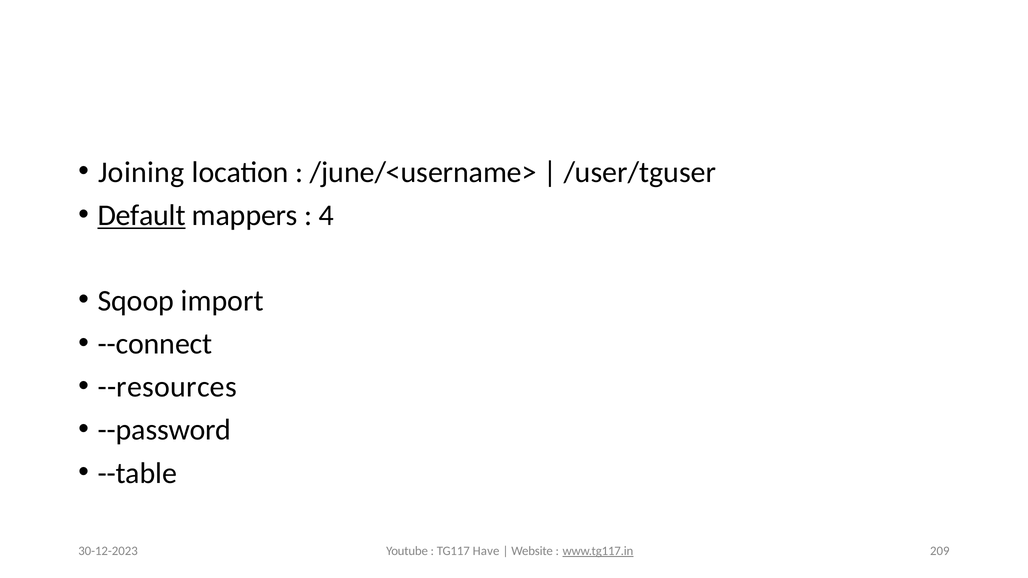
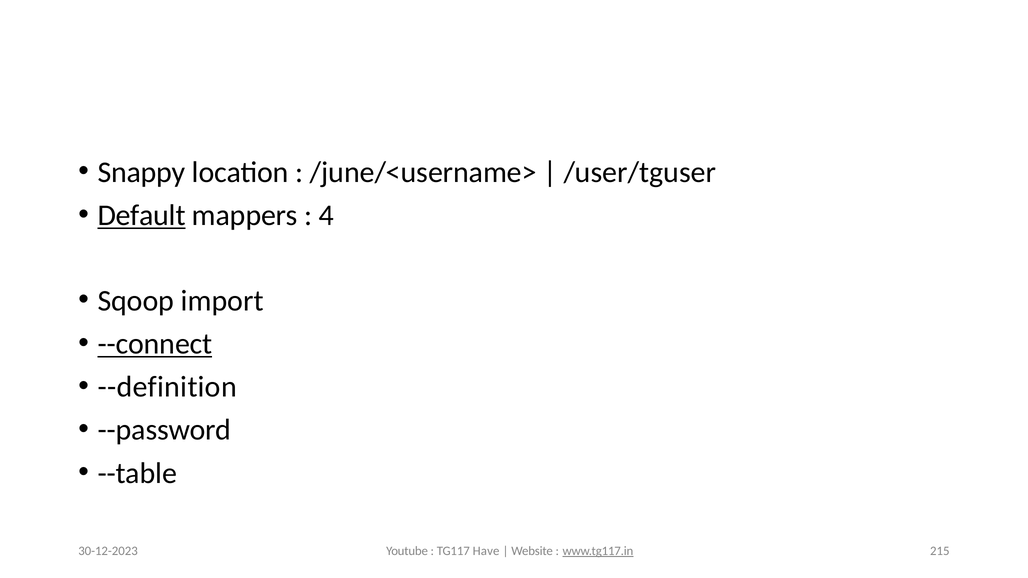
Joining: Joining -> Snappy (142, 172)
--connect underline: none -> present (155, 344)
--resources: --resources -> --definition (167, 387)
209: 209 -> 215 (940, 551)
